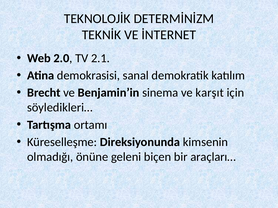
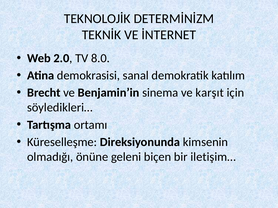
2.1: 2.1 -> 8.0 (100, 58)
araçları…: araçları… -> iletişim… (213, 157)
